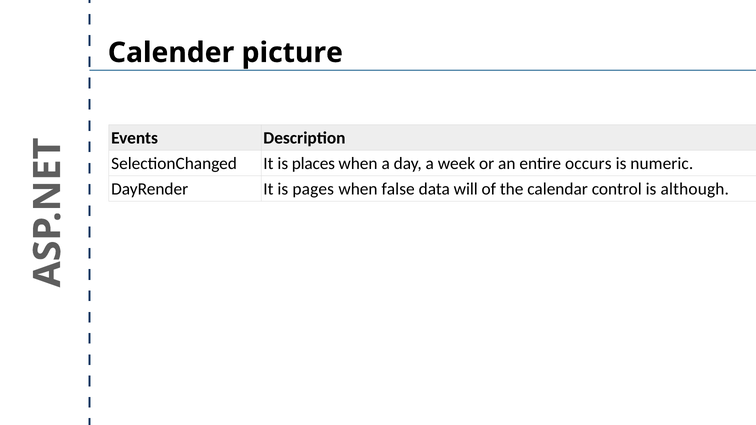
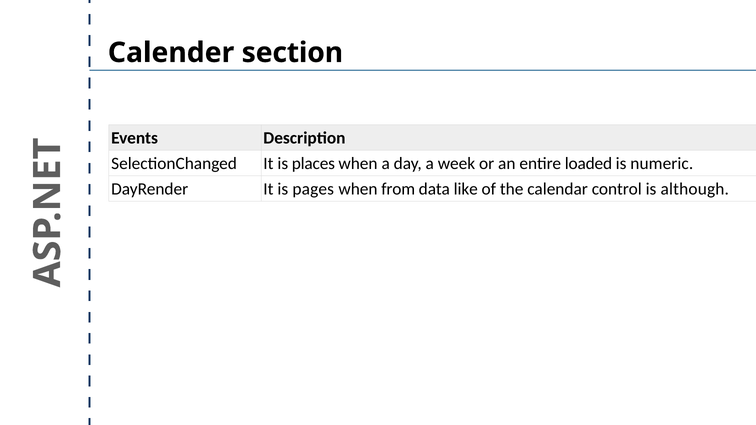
picture: picture -> section (292, 53)
occurs: occurs -> loaded (588, 163)
false: false -> from (398, 189)
will: will -> like (466, 189)
